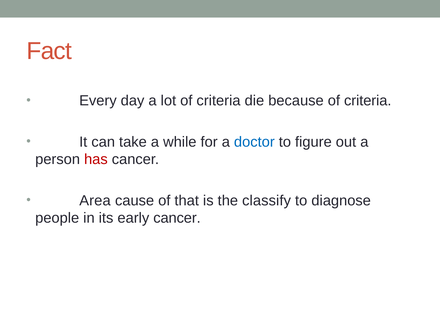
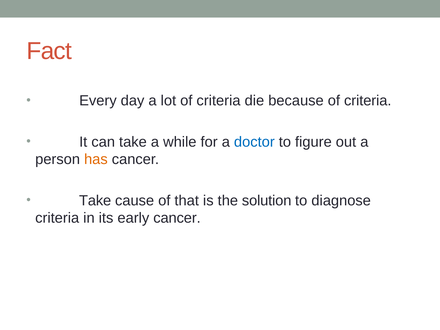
has colour: red -> orange (96, 159)
Area: Area -> Take (95, 201)
classify: classify -> solution (267, 201)
people: people -> criteria (57, 218)
